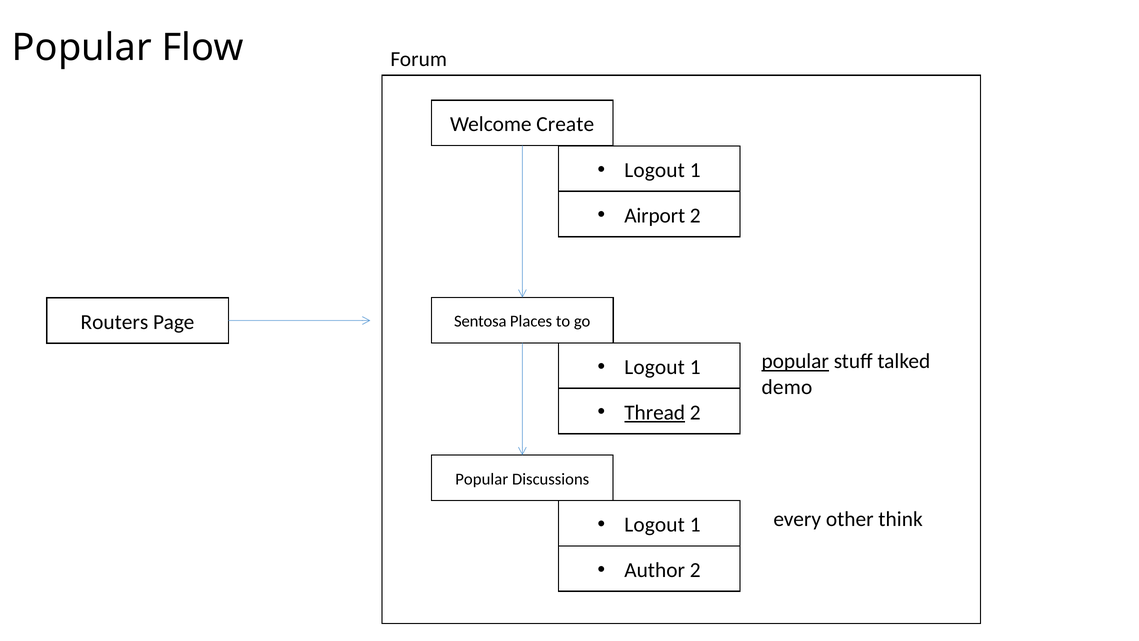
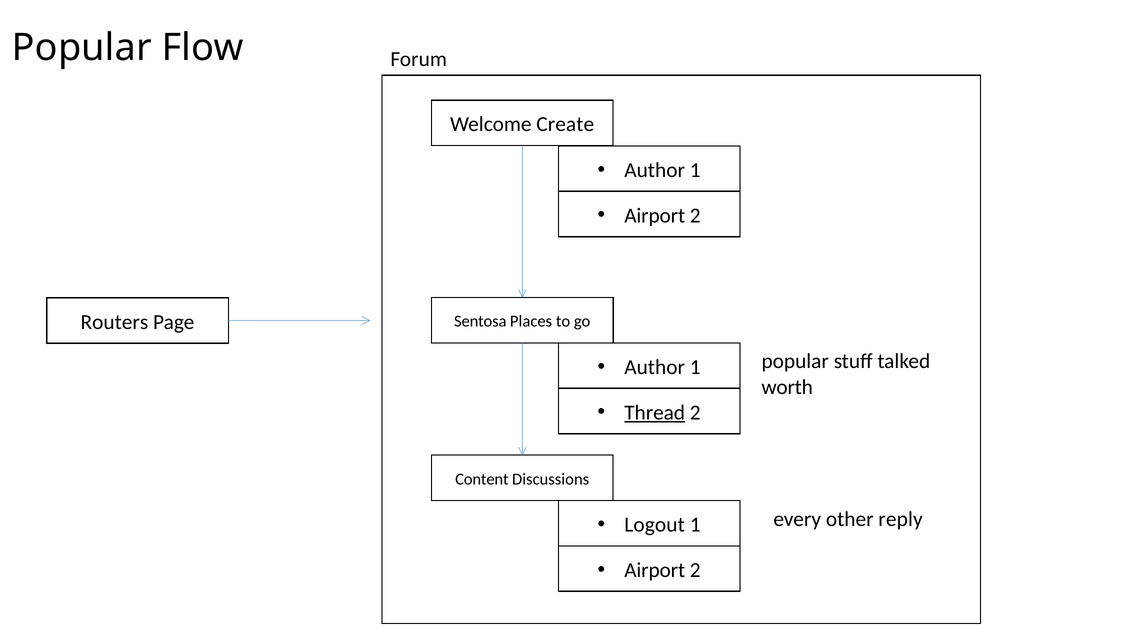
Logout: Logout -> Author (655, 170)
popular underline: present -> none (795, 361)
Logout: Logout -> Author (655, 367)
demo: demo -> worth (787, 387)
Popular: Popular -> Content (482, 479)
think: think -> reply (901, 519)
Author: Author -> Airport (655, 570)
